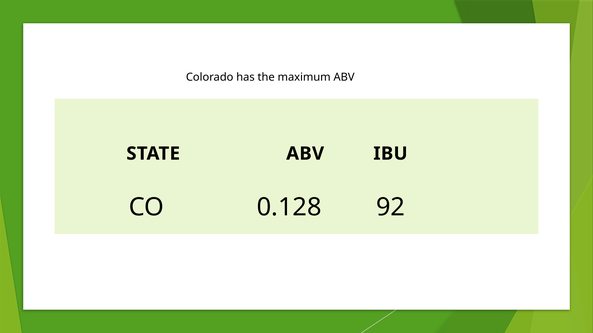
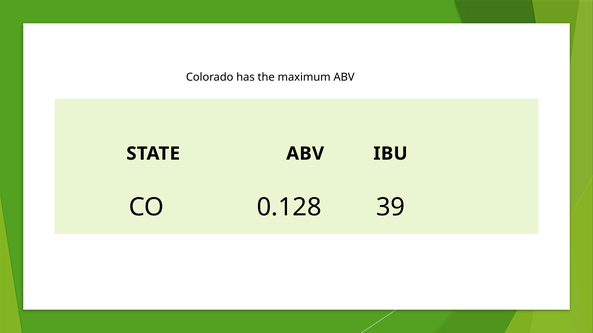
92: 92 -> 39 (391, 207)
